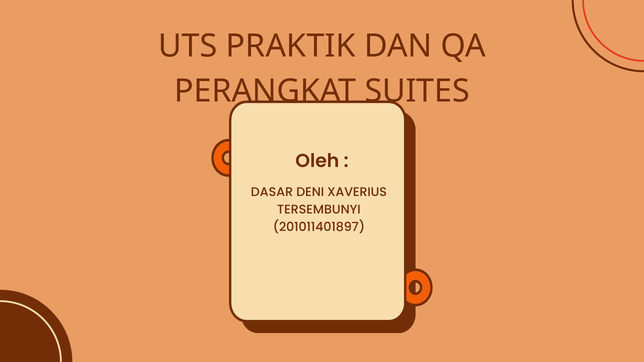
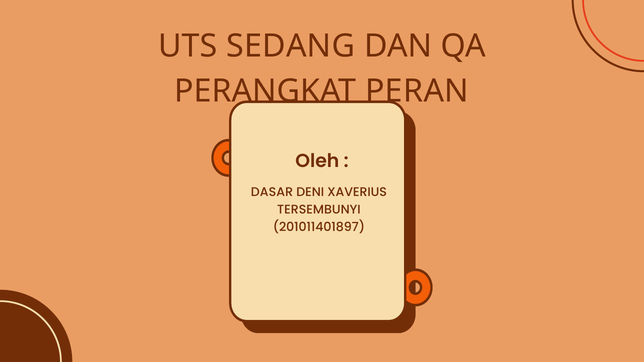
PRAKTIK: PRAKTIK -> SEDANG (291, 46)
SUITES: SUITES -> PERAN (417, 91)
